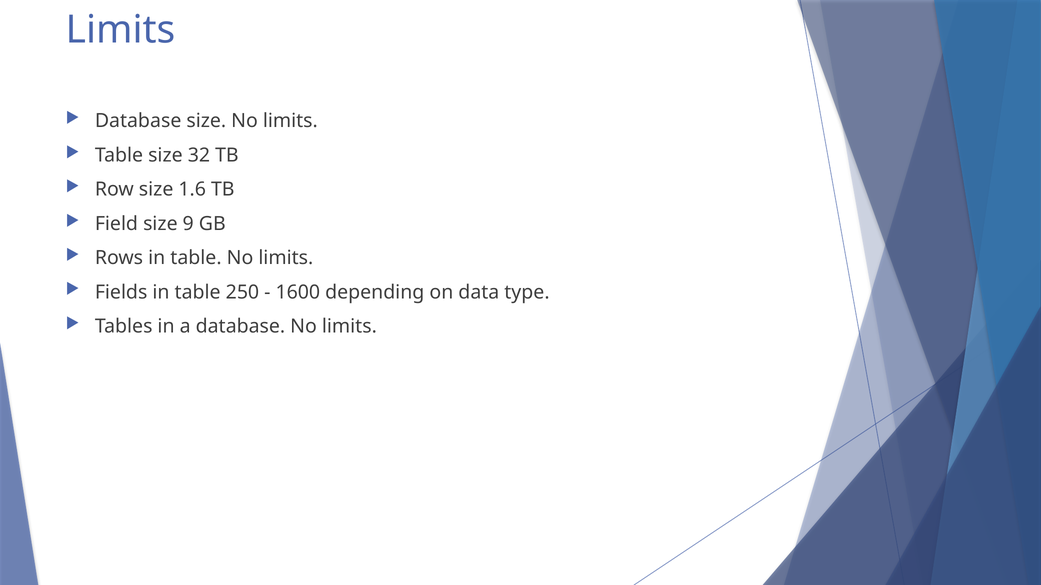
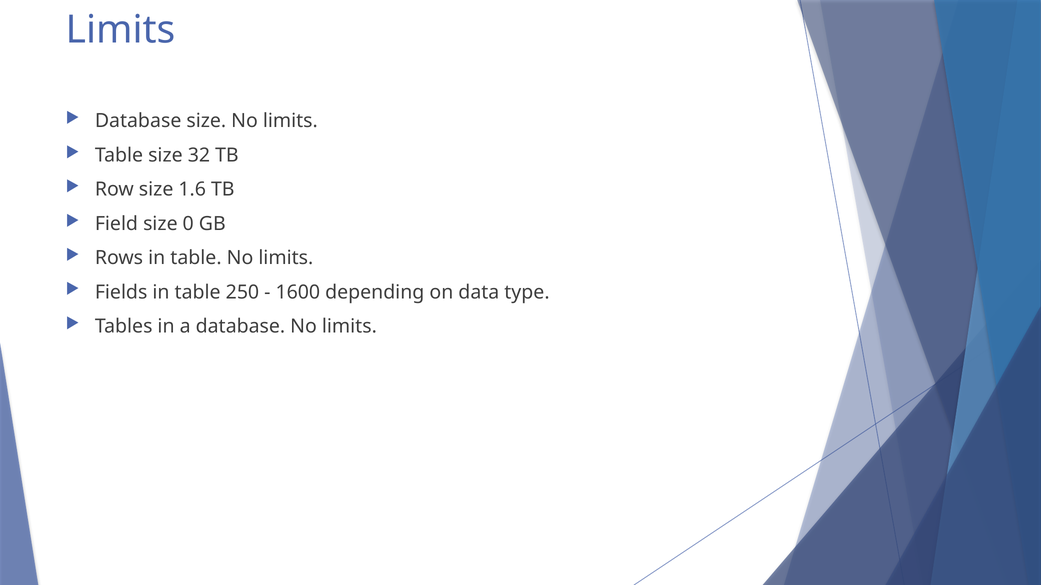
9: 9 -> 0 (188, 224)
